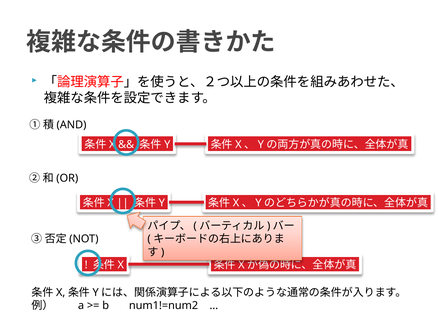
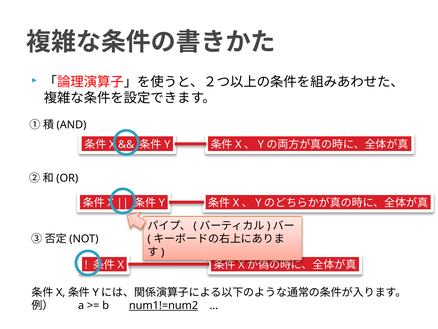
num1!=num2 underline: none -> present (164, 305)
